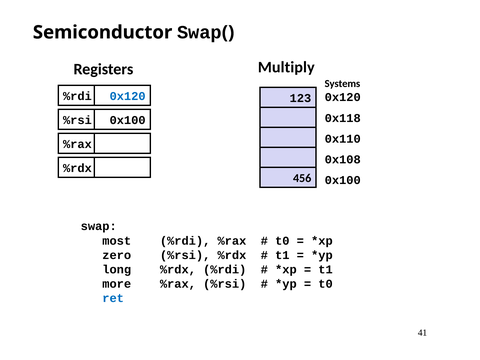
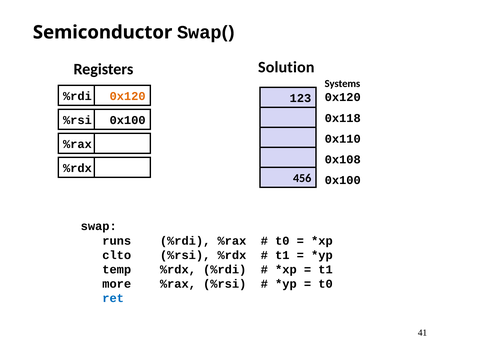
Multiply: Multiply -> Solution (286, 67)
0x120 colour: blue -> orange (128, 96)
most: most -> runs (117, 241)
zero: zero -> clto (117, 255)
long: long -> temp (117, 270)
